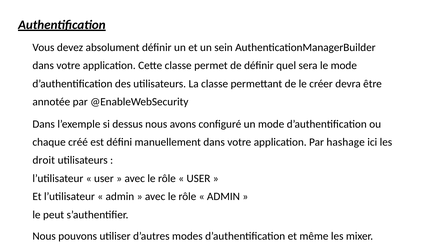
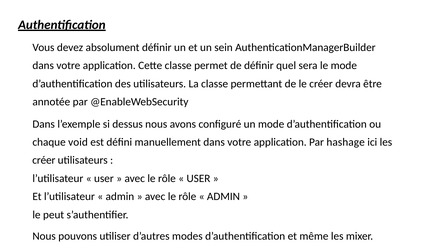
créé: créé -> void (78, 142)
droit: droit -> créer (44, 161)
